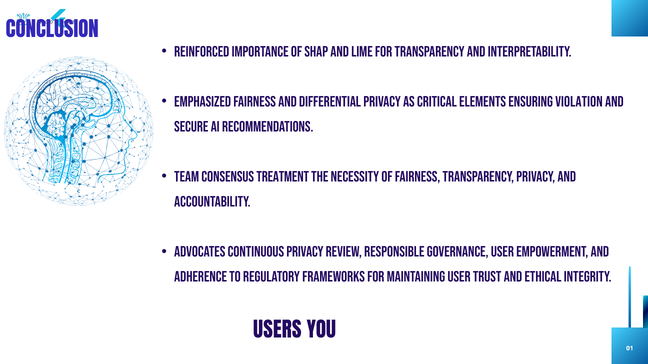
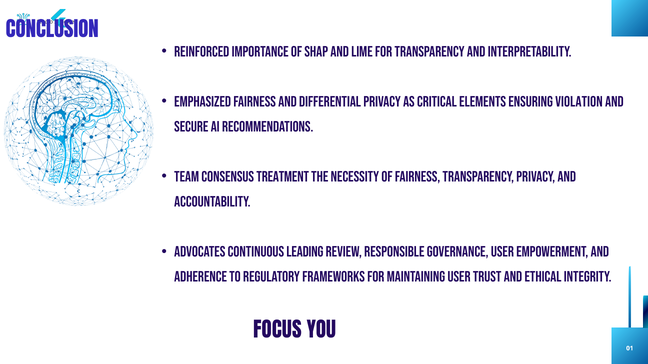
continuous privacy: privacy -> leading (305, 252)
USERS: USERS -> FOCUS (277, 331)
